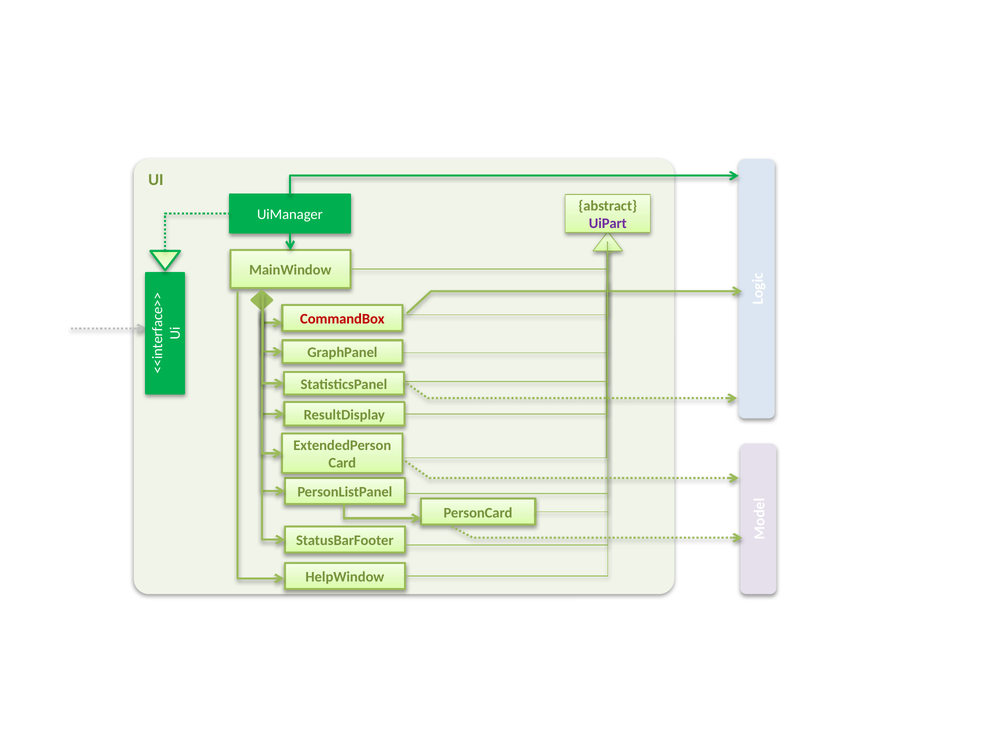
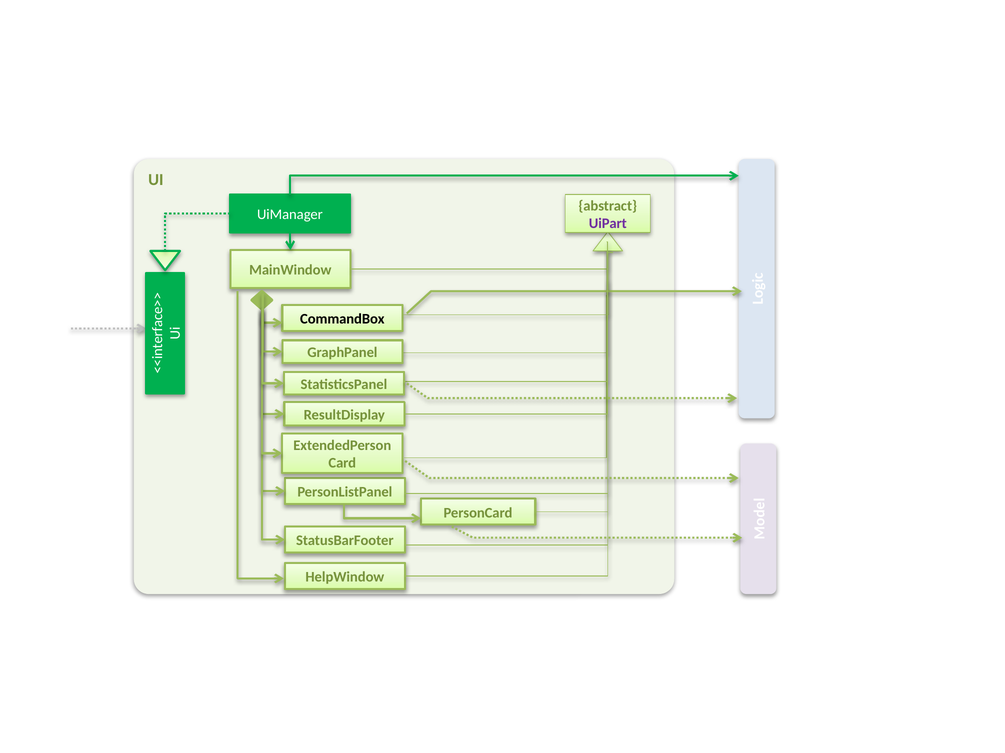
CommandBox colour: red -> black (342, 319)
